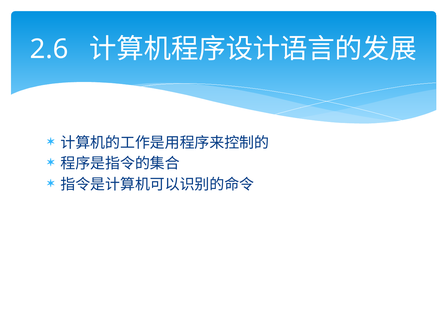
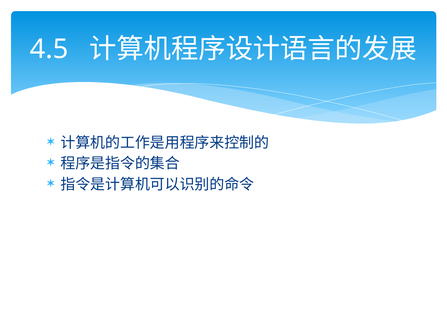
2.6: 2.6 -> 4.5 (49, 49)
